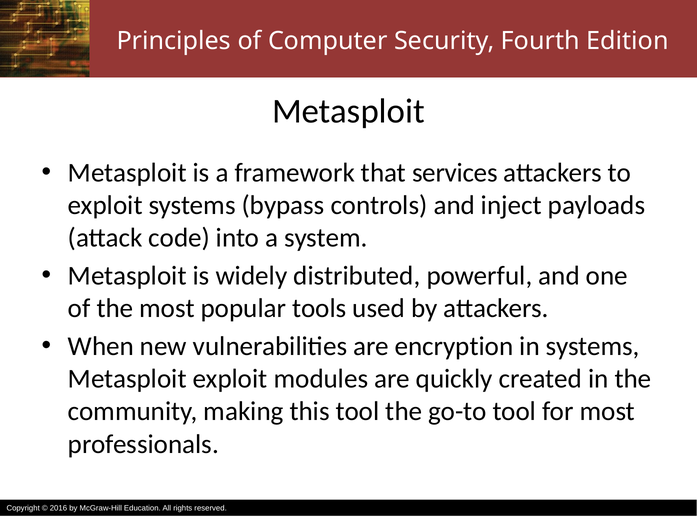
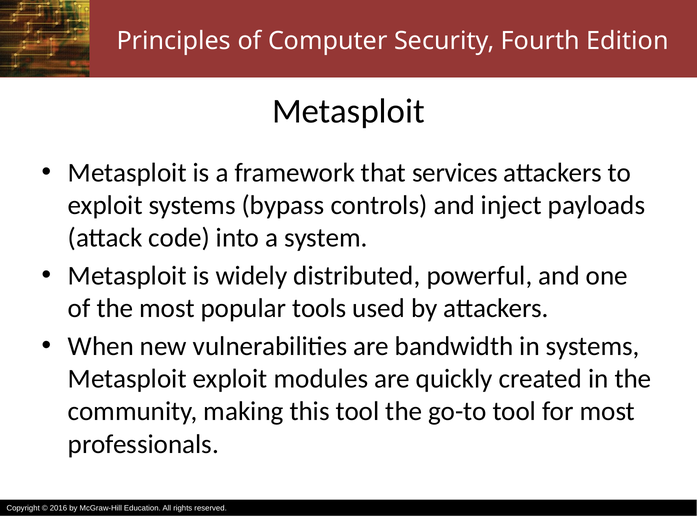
encryption: encryption -> bandwidth (454, 346)
